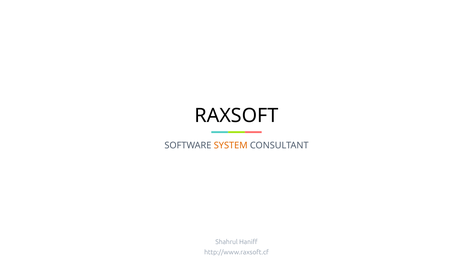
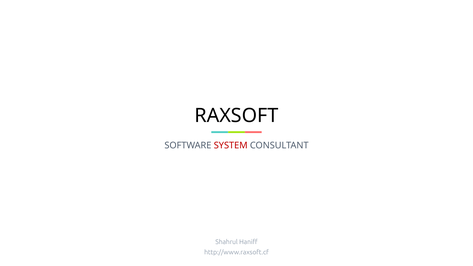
SYSTEM colour: orange -> red (231, 146)
